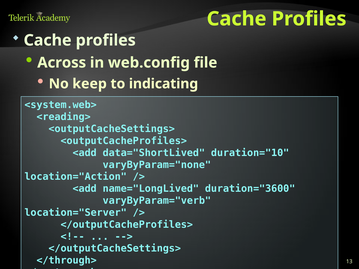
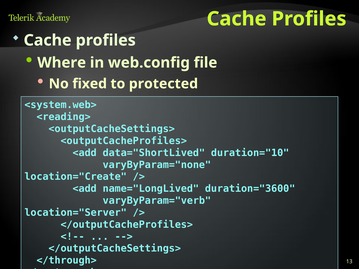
Across: Across -> Where (62, 63)
keep: keep -> fixed (90, 84)
indicating: indicating -> protected (163, 84)
location="Action: location="Action -> location="Create (76, 177)
